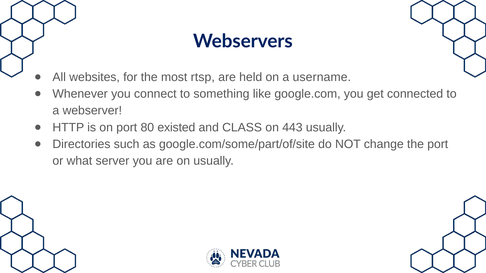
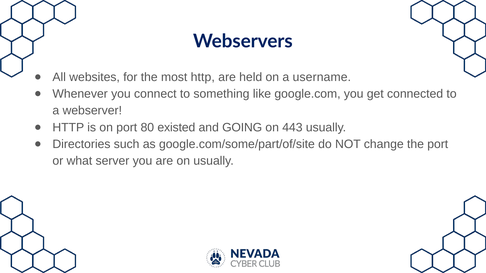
most rtsp: rtsp -> http (203, 77)
CLASS: CLASS -> GOING (242, 128)
